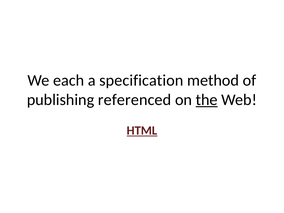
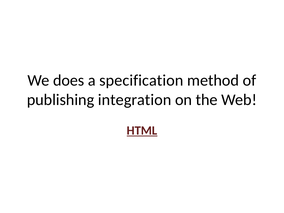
each: each -> does (69, 80)
referenced: referenced -> integration (135, 100)
the underline: present -> none (207, 100)
